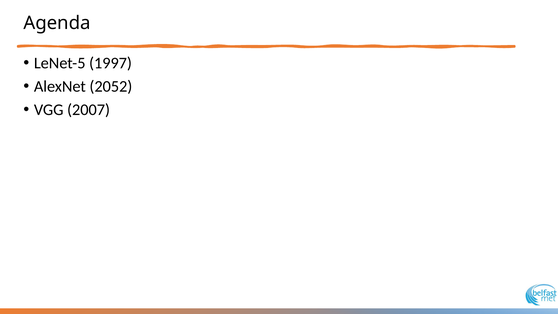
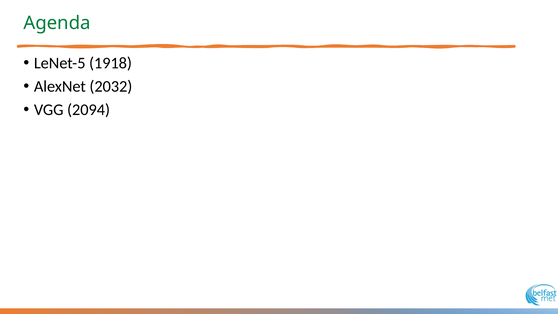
Agenda colour: black -> green (57, 23)
1997: 1997 -> 1918 (111, 63)
2052: 2052 -> 2032 (111, 86)
2007: 2007 -> 2094 (89, 110)
